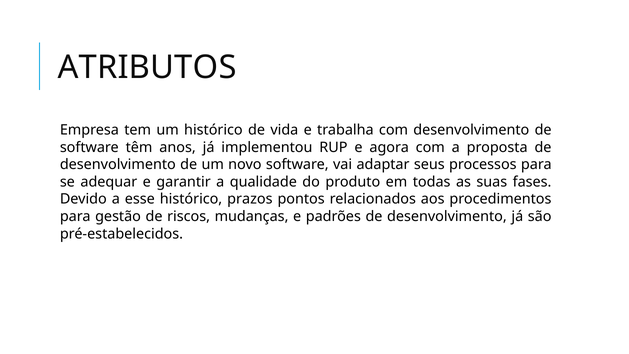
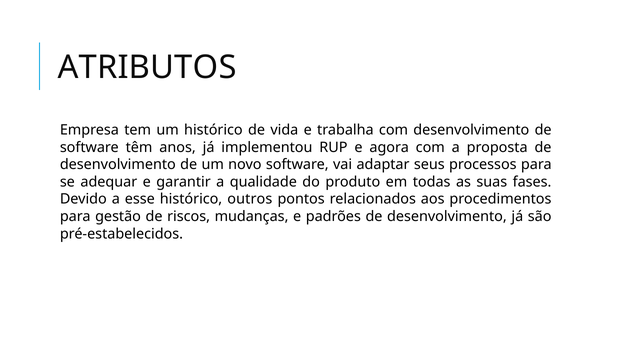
prazos: prazos -> outros (250, 199)
